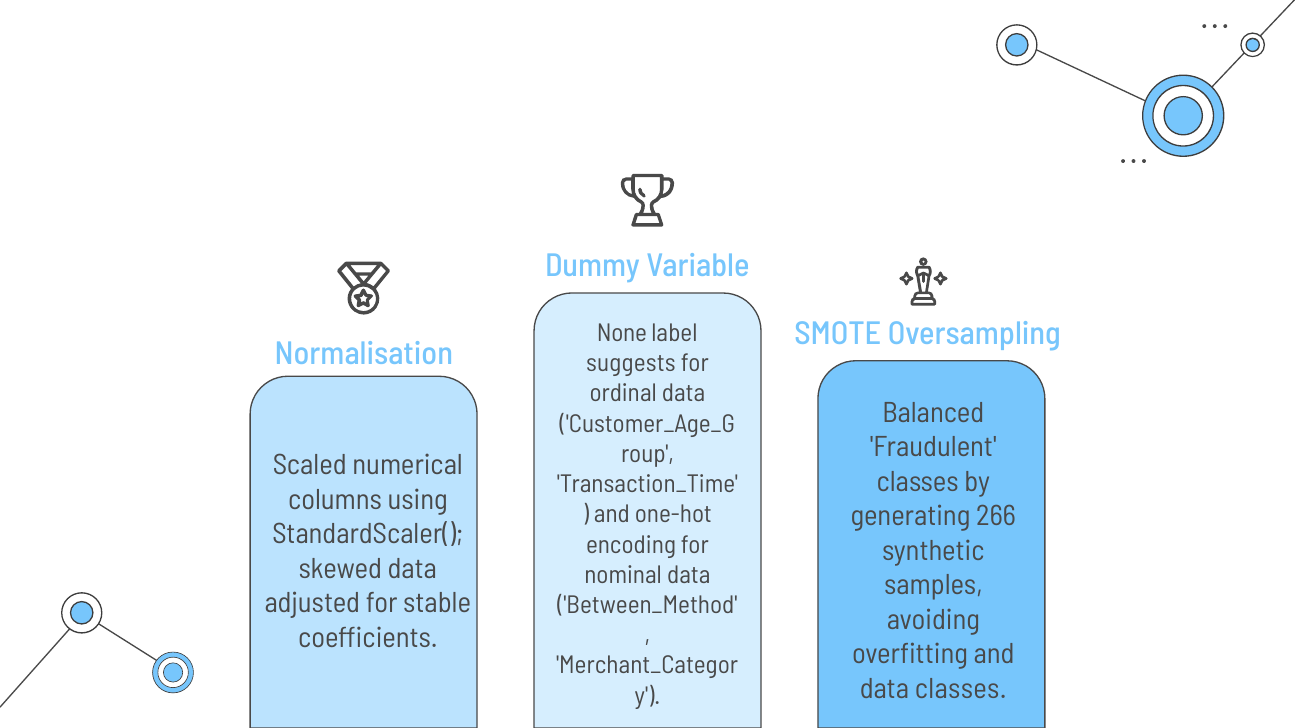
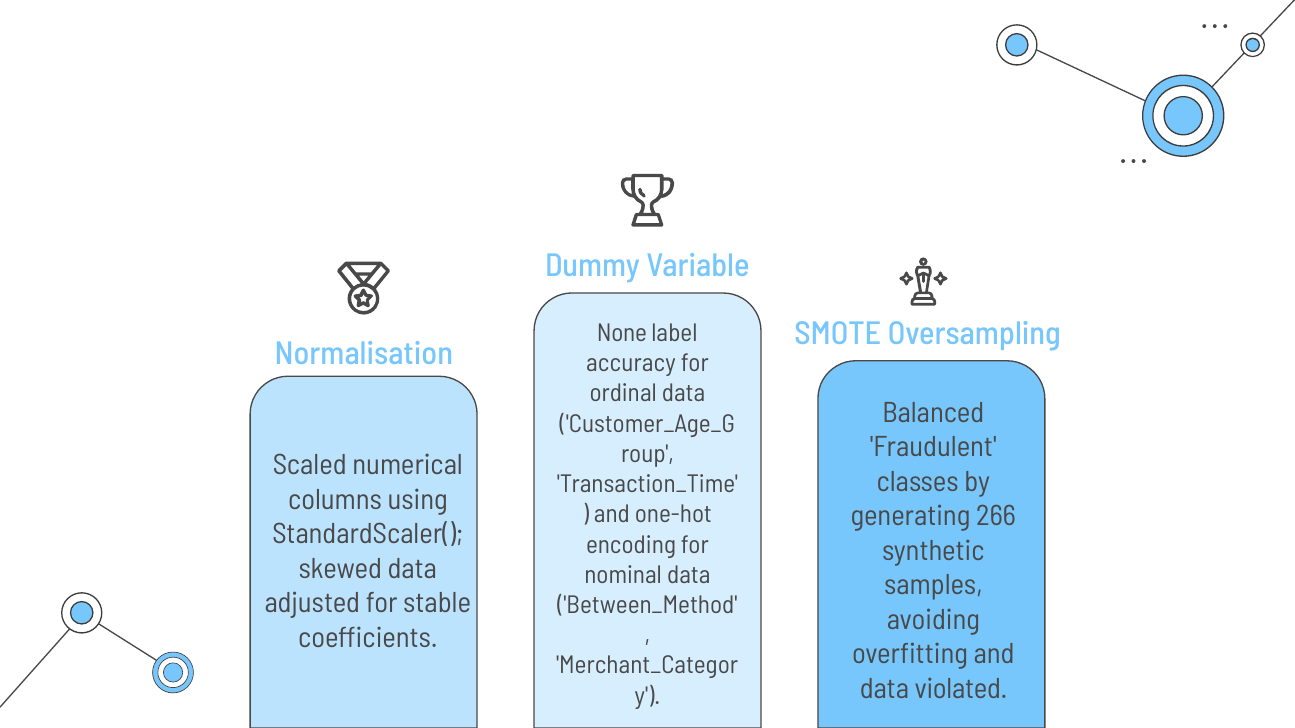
suggests: suggests -> accuracy (631, 364)
data classes: classes -> violated (961, 689)
